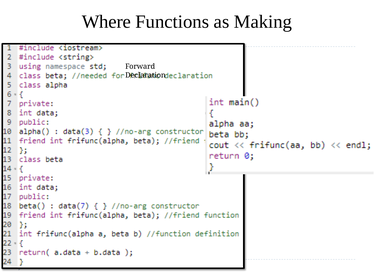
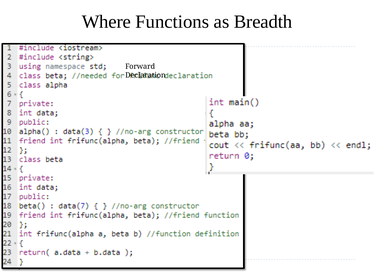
Making: Making -> Breadth (263, 22)
